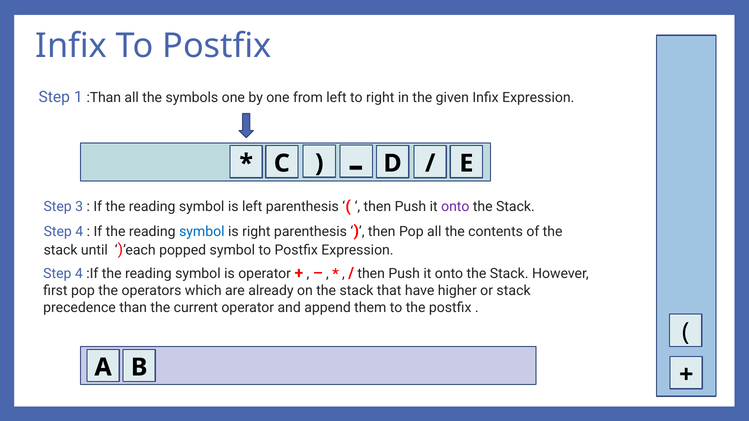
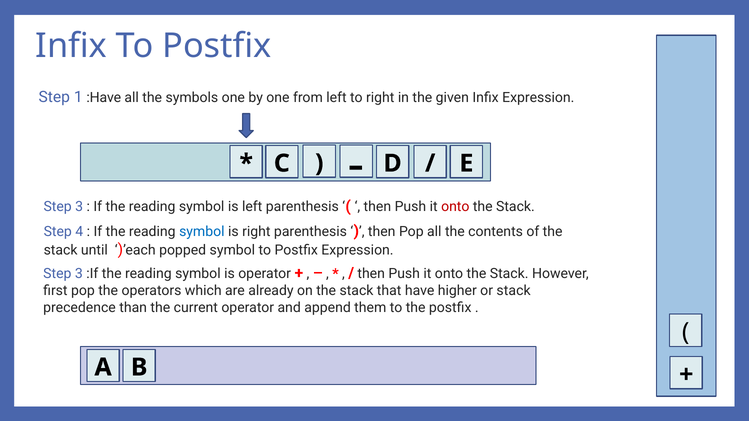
:Than: :Than -> :Have (104, 97)
onto colour: purple -> red (455, 207)
4: 4 -> 3 (79, 274)
